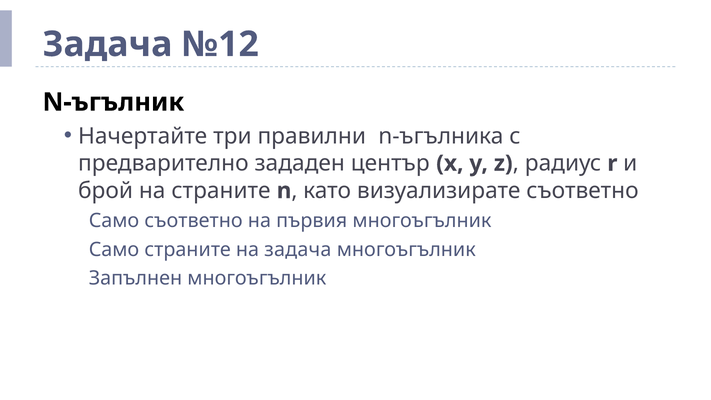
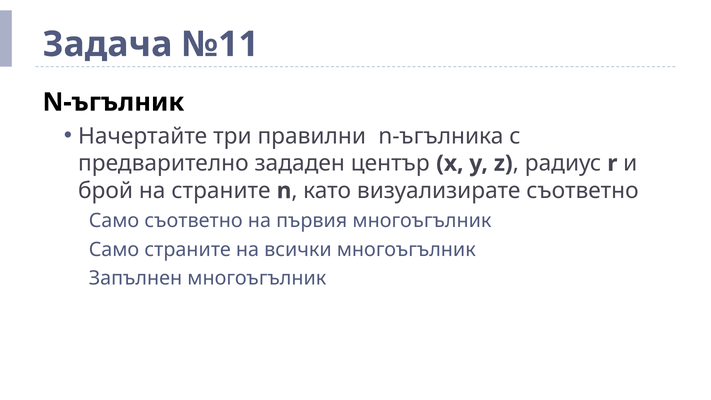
№12: №12 -> №11 (220, 44)
на задача: задача -> всички (298, 250)
